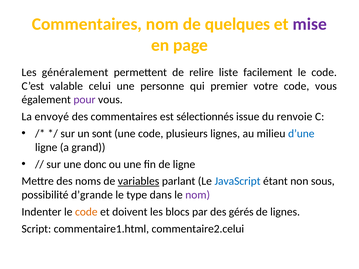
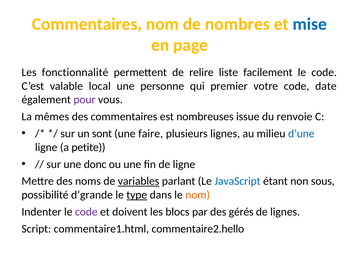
quelques: quelques -> nombres (237, 24)
mise colour: purple -> blue (310, 24)
généralement: généralement -> fonctionnalité (75, 72)
celui: celui -> local (100, 86)
code vous: vous -> date (326, 86)
envoyé: envoyé -> mêmes (52, 117)
sélectionnés: sélectionnés -> nombreuses (205, 117)
une code: code -> faire (151, 134)
grand: grand -> petite (88, 147)
type underline: none -> present (137, 195)
nom colour: purple -> orange (198, 195)
code colour: orange -> purple (86, 212)
commentaire2.celui: commentaire2.celui -> commentaire2.hello (198, 229)
